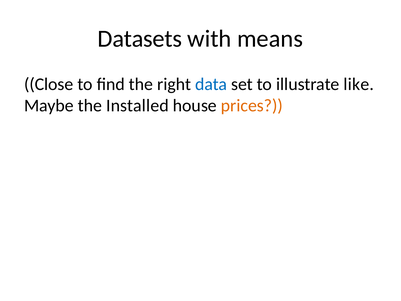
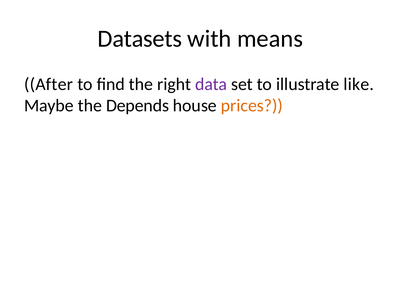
Close: Close -> After (49, 84)
data colour: blue -> purple (211, 84)
Installed: Installed -> Depends (138, 106)
